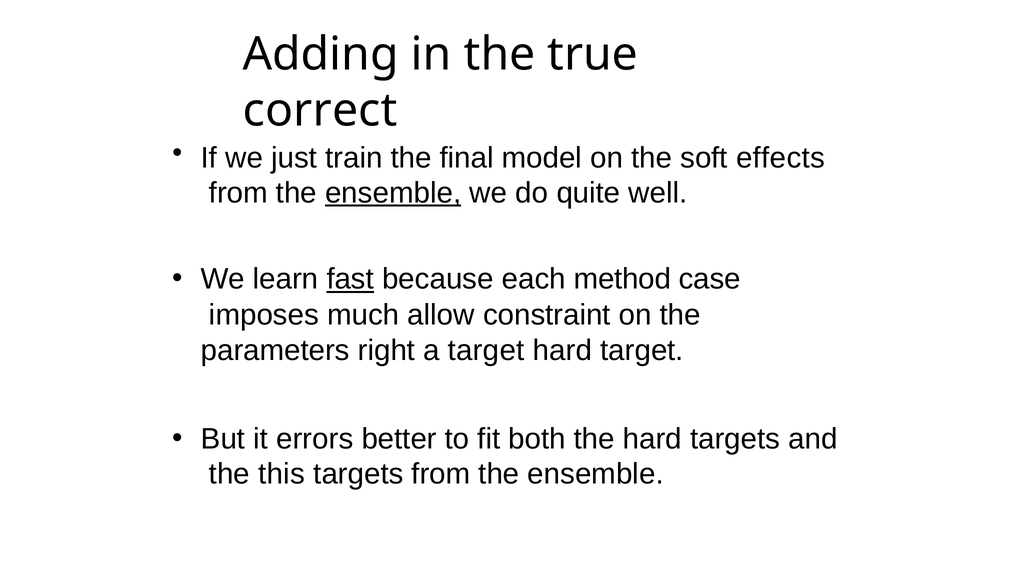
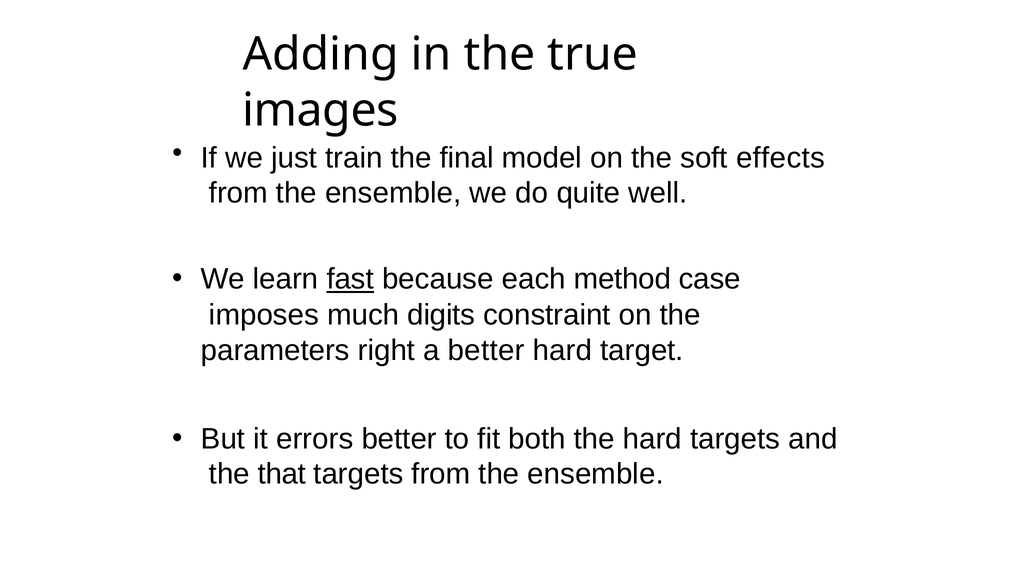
correct: correct -> images (320, 110)
ensemble underline: present -> none (393, 193)
allow: allow -> digits (441, 314)
a target: target -> better (486, 350)
this: this -> that (282, 474)
